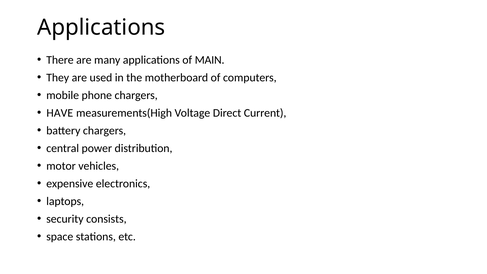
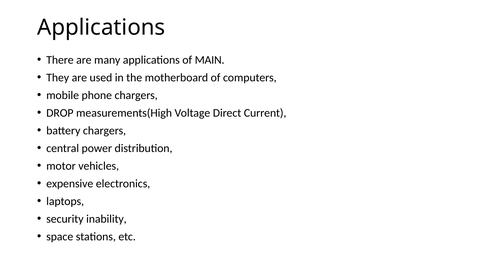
HAVE: HAVE -> DROP (60, 113)
consists: consists -> inability (106, 219)
